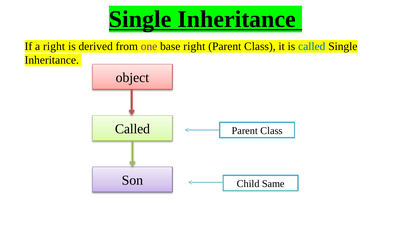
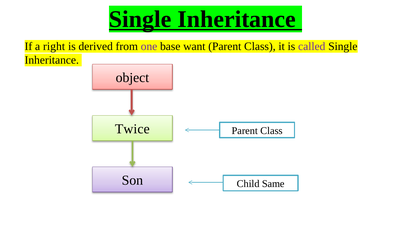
base right: right -> want (194, 47)
called colour: blue -> purple (312, 47)
Called: Called -> Twice (132, 129)
